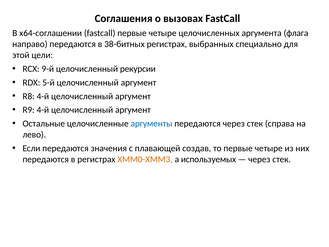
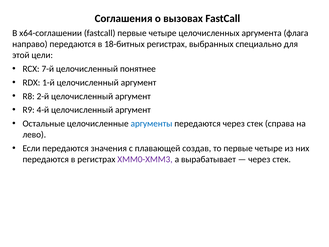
38-битных: 38-битных -> 18-битных (124, 44)
9-й: 9-й -> 7-й (48, 69)
рекурсии: рекурсии -> понятнее (138, 69)
5-й: 5-й -> 1-й (48, 82)
R8 4-й: 4-й -> 2-й (43, 96)
XMM0-XMM3 colour: orange -> purple (145, 159)
используемых: используемых -> вырабатывает (208, 159)
